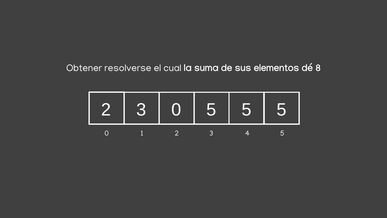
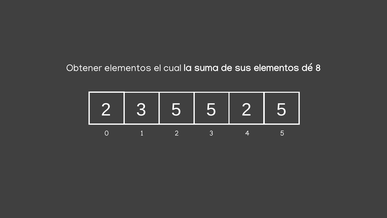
Obtener resolverse: resolverse -> elementos (128, 68)
0: 0 -> 5 (176, 110)
5: 5 -> 2 (247, 110)
